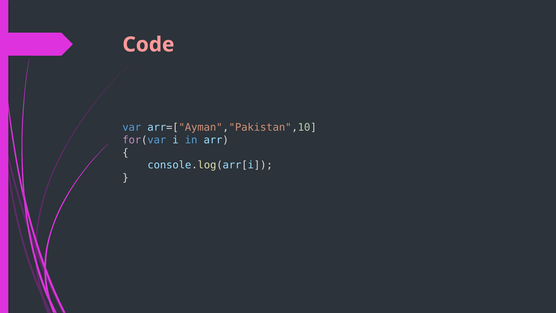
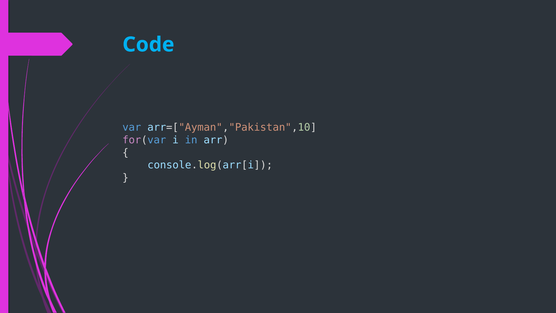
Code colour: pink -> light blue (148, 45)
